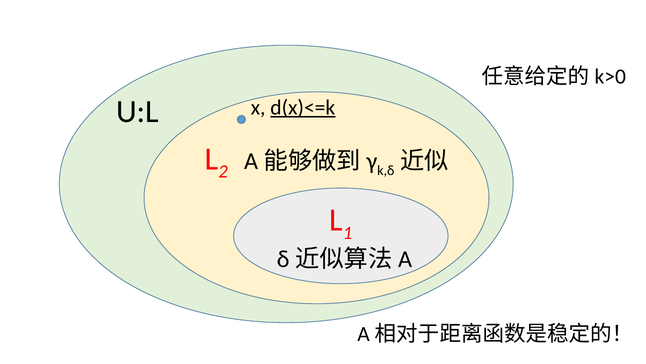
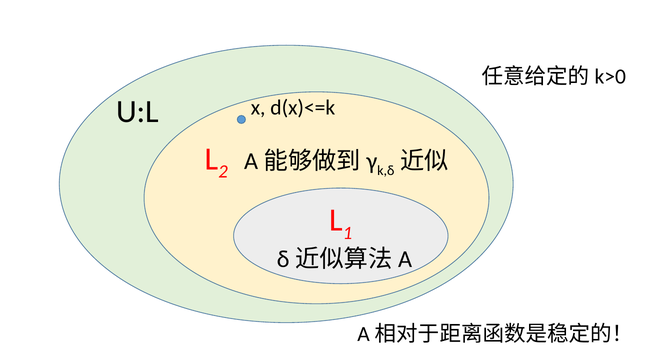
d(x)<=k underline: present -> none (303, 107)
